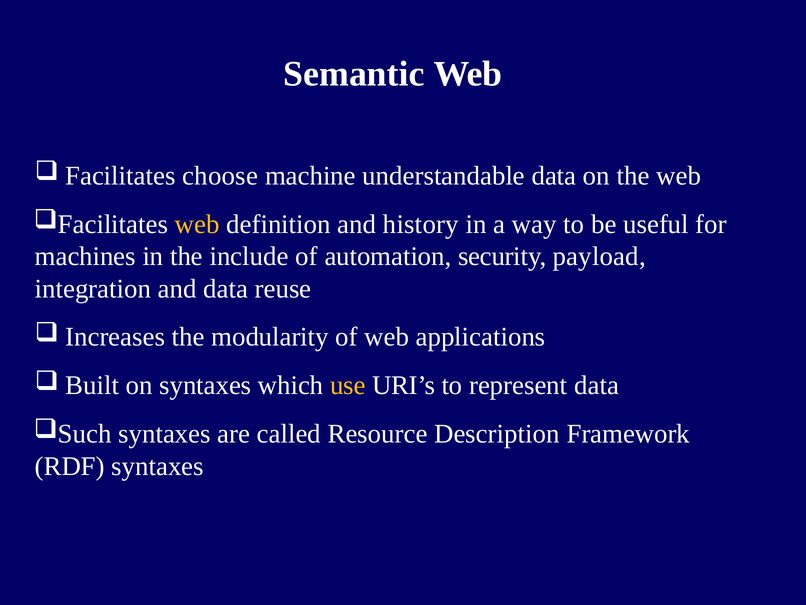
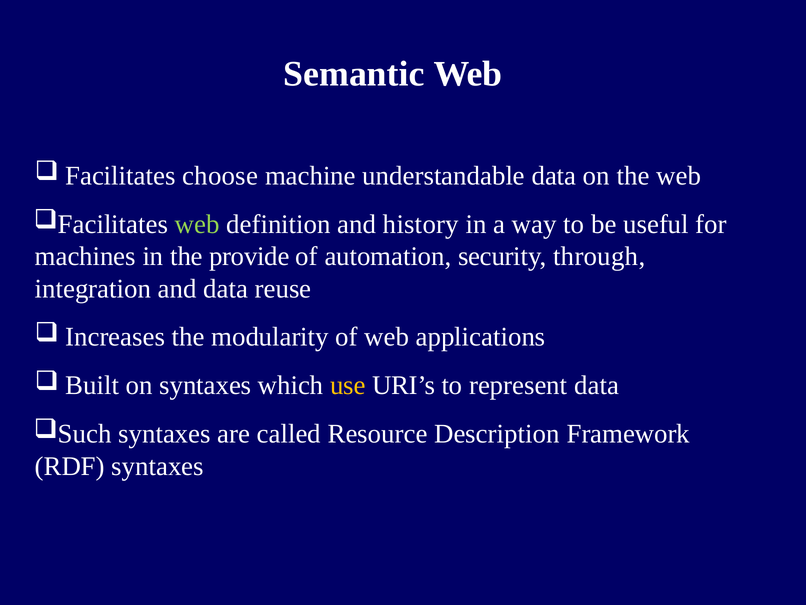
web colour: yellow -> light green (197, 224)
include: include -> provide (249, 256)
payload: payload -> through (599, 256)
